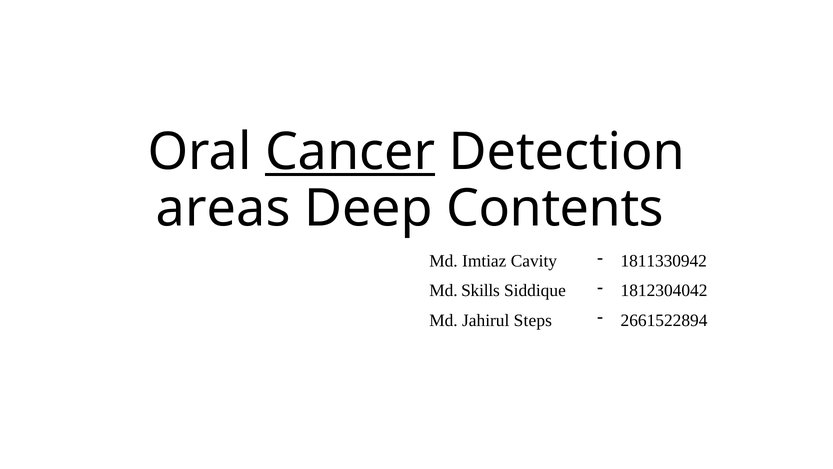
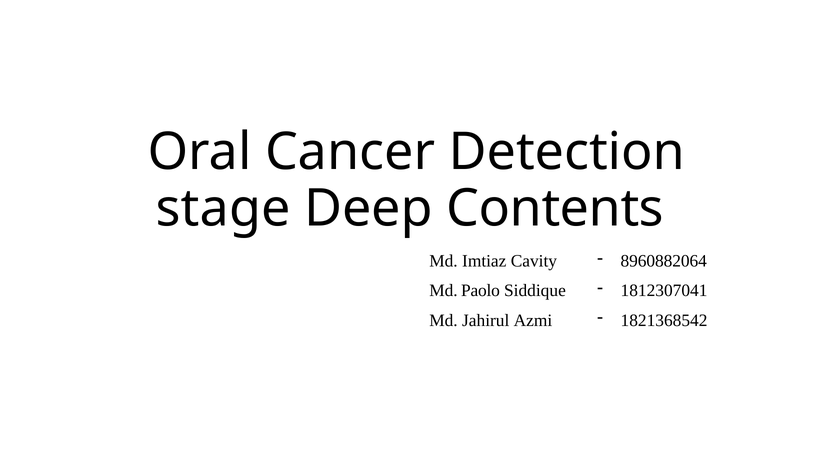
Cancer underline: present -> none (350, 152)
areas: areas -> stage (223, 208)
1811330942: 1811330942 -> 8960882064 (664, 261)
1812304042: 1812304042 -> 1812307041 (664, 290)
Skills: Skills -> Paolo (480, 290)
2661522894: 2661522894 -> 1821368542 (664, 320)
Steps: Steps -> Azmi (533, 320)
